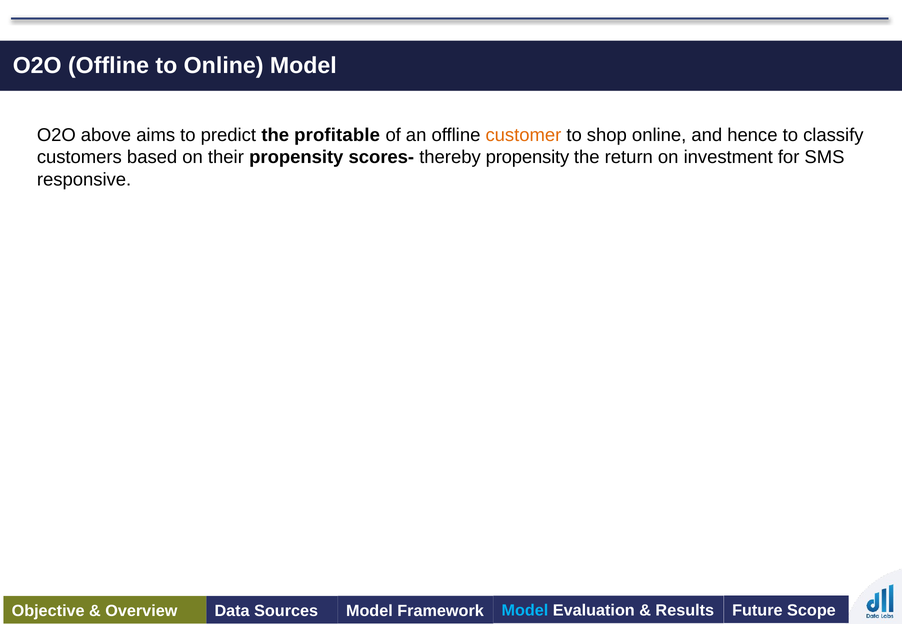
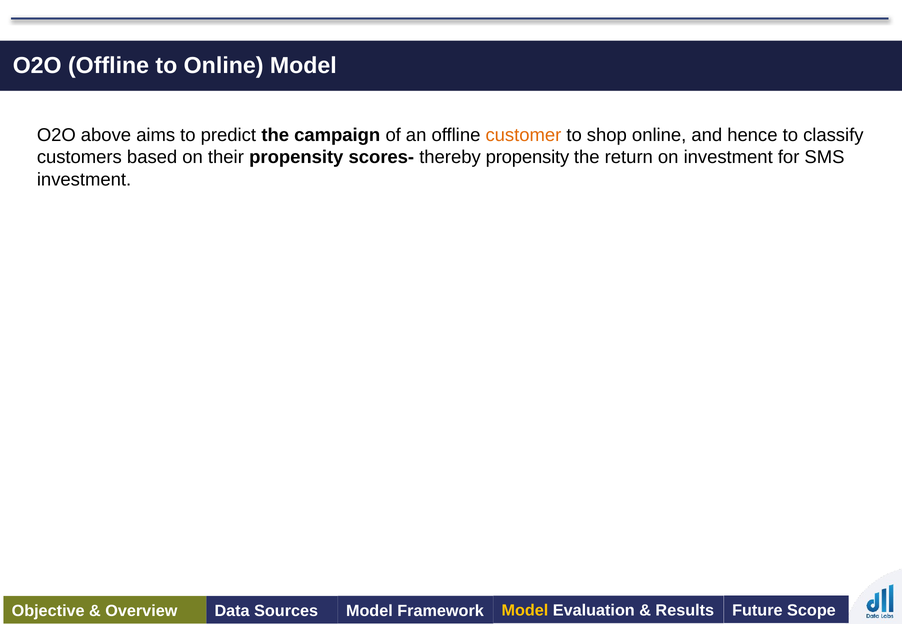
profitable: profitable -> campaign (337, 135)
responsive: responsive -> investment (84, 180)
Model colour: light blue -> yellow (525, 611)
